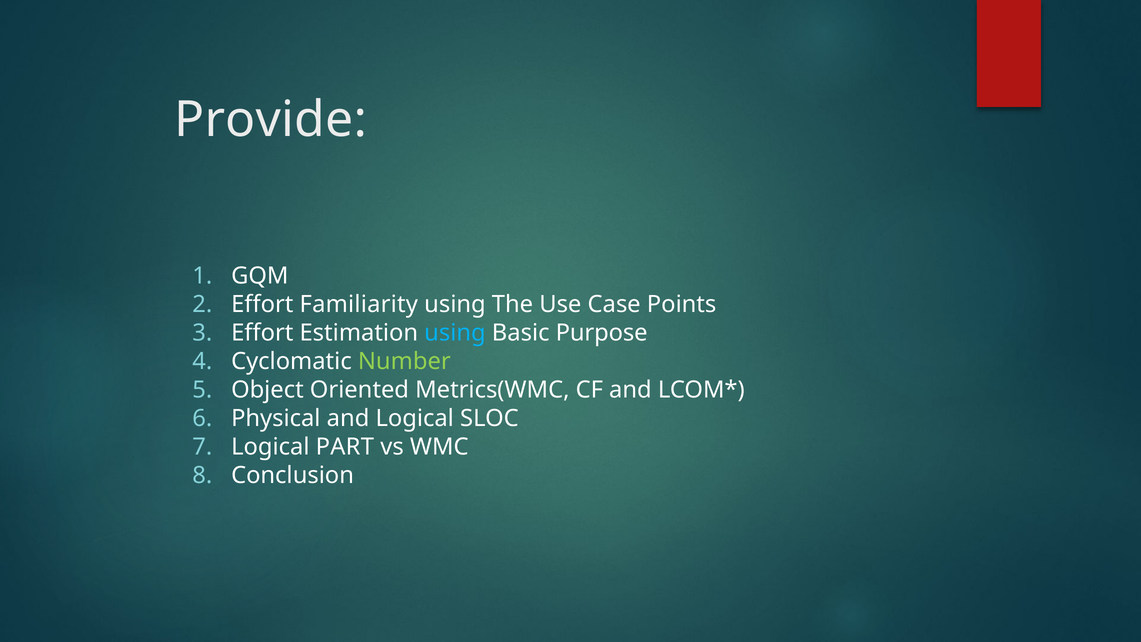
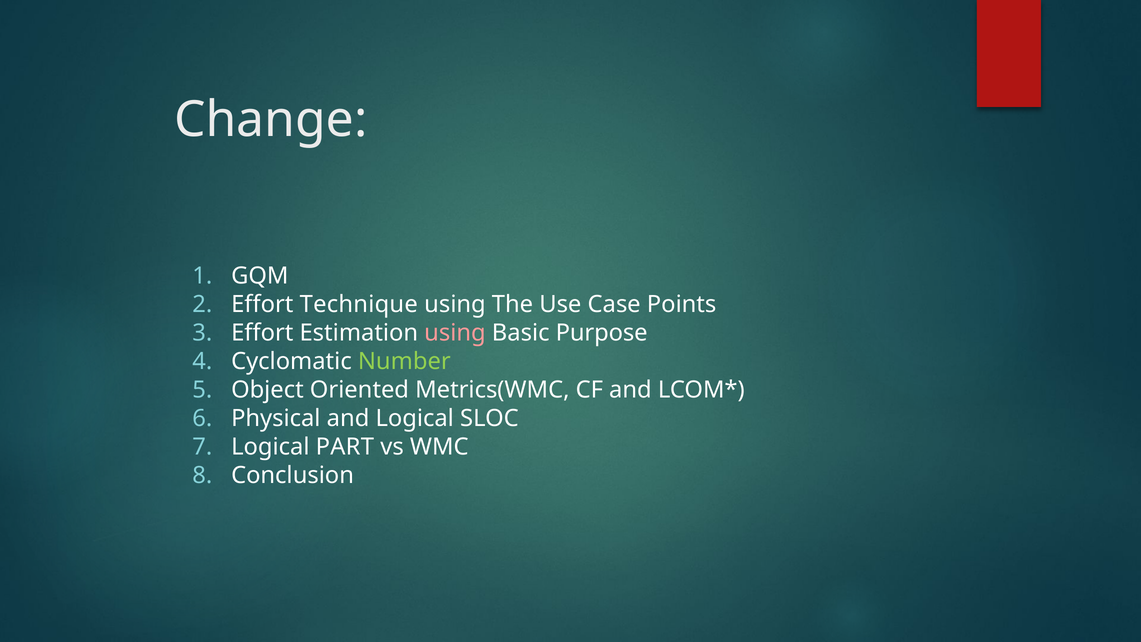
Provide: Provide -> Change (271, 120)
Familiarity: Familiarity -> Technique (359, 304)
using colour: light blue -> pink (455, 333)
